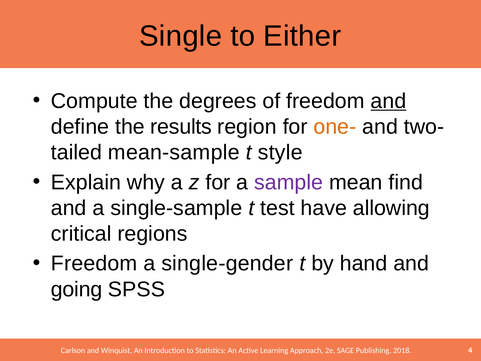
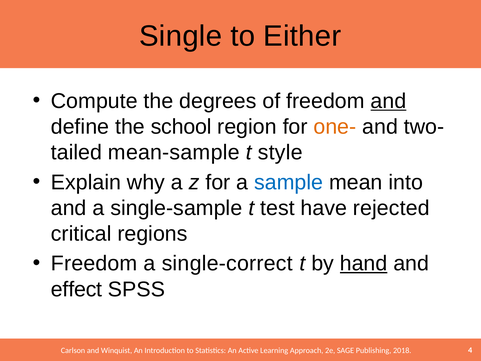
results: results -> school (181, 127)
sample colour: purple -> blue (289, 182)
find: find -> into (406, 182)
allowing: allowing -> rejected (391, 208)
single-gender: single-gender -> single-correct (227, 263)
hand underline: none -> present (364, 263)
going: going -> effect (77, 289)
